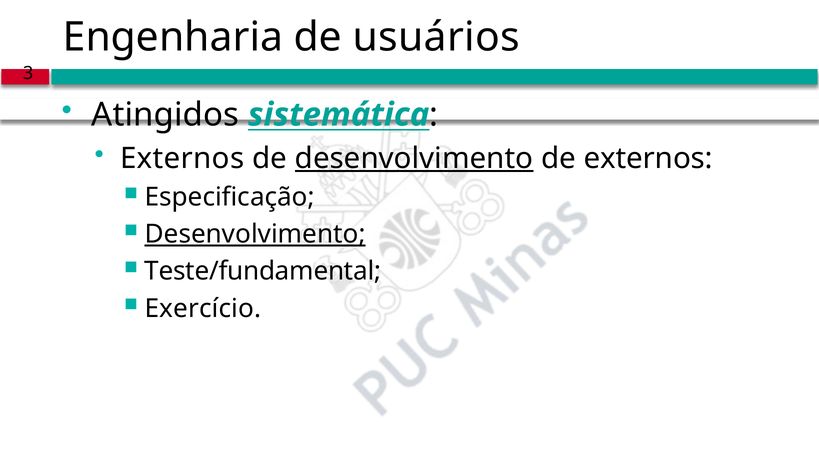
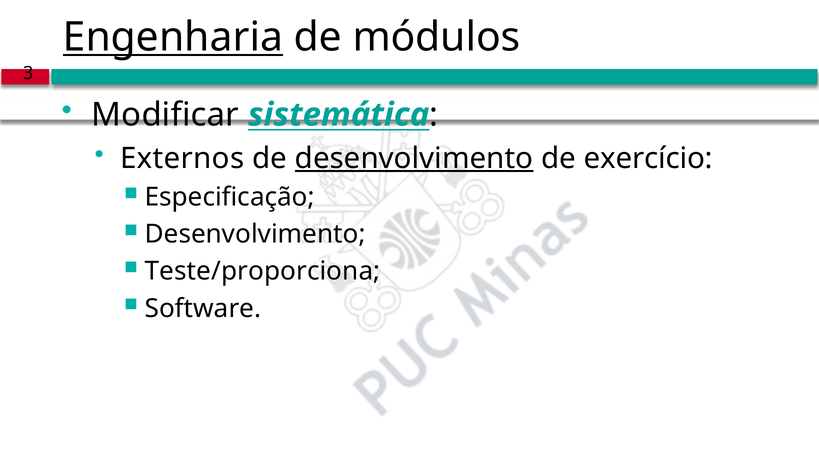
Engenharia underline: none -> present (173, 37)
de usuários: usuários -> módulos (436, 37)
Atingidos: Atingidos -> Modificar (165, 115)
de externos: externos -> exercício (648, 158)
Desenvolvimento underline: present -> none (255, 234)
Teste/fundamental: Teste/fundamental -> Teste/proporciona (263, 271)
Exercício: Exercício -> Software (203, 308)
